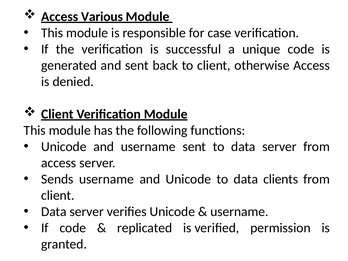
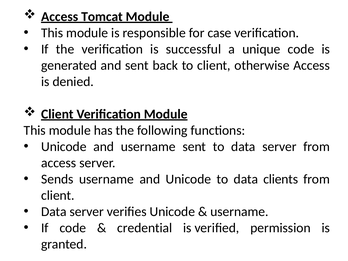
Various: Various -> Tomcat (102, 17)
replicated: replicated -> credential (145, 228)
